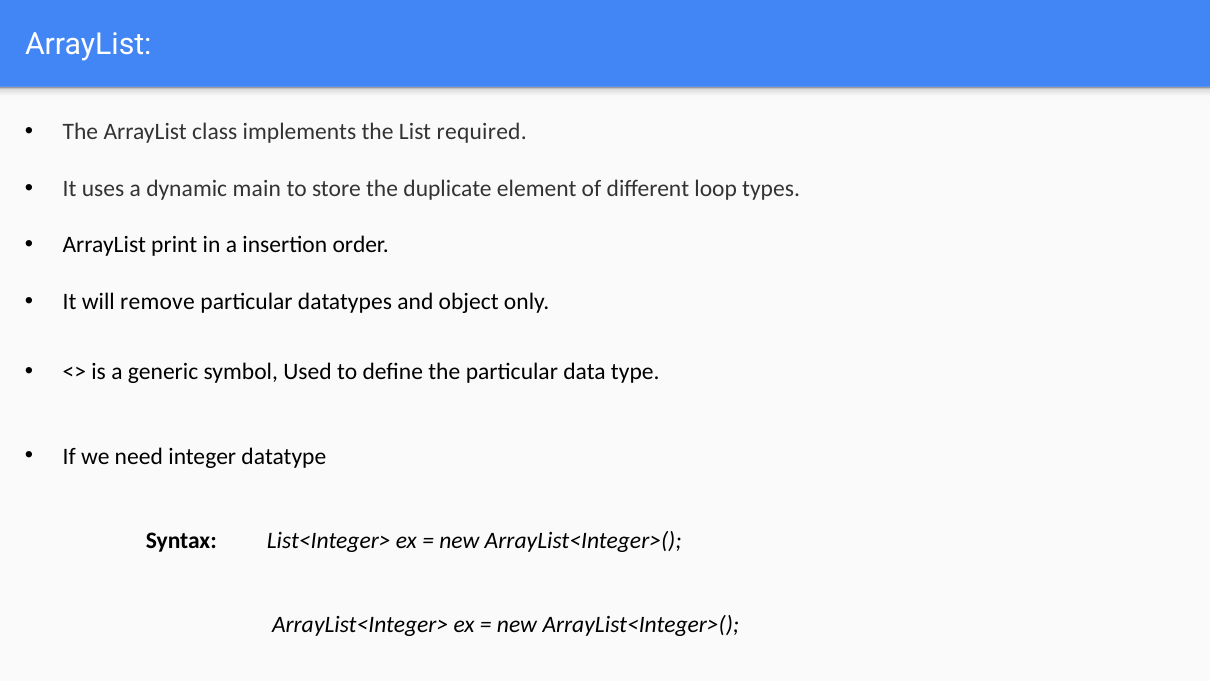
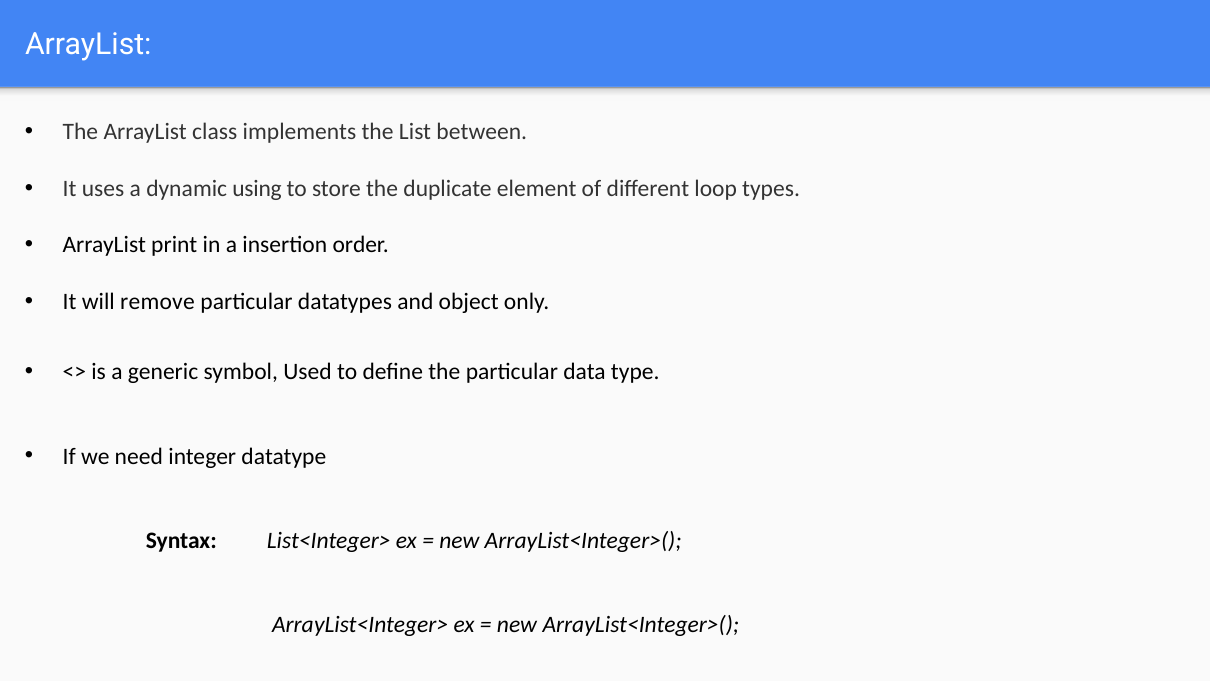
required: required -> between (482, 132)
main: main -> using (257, 188)
